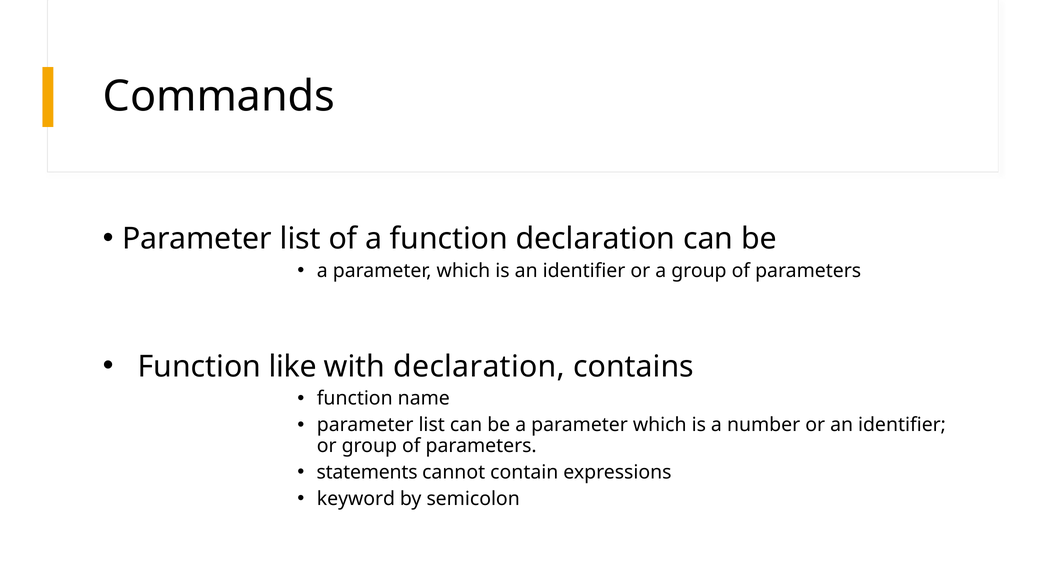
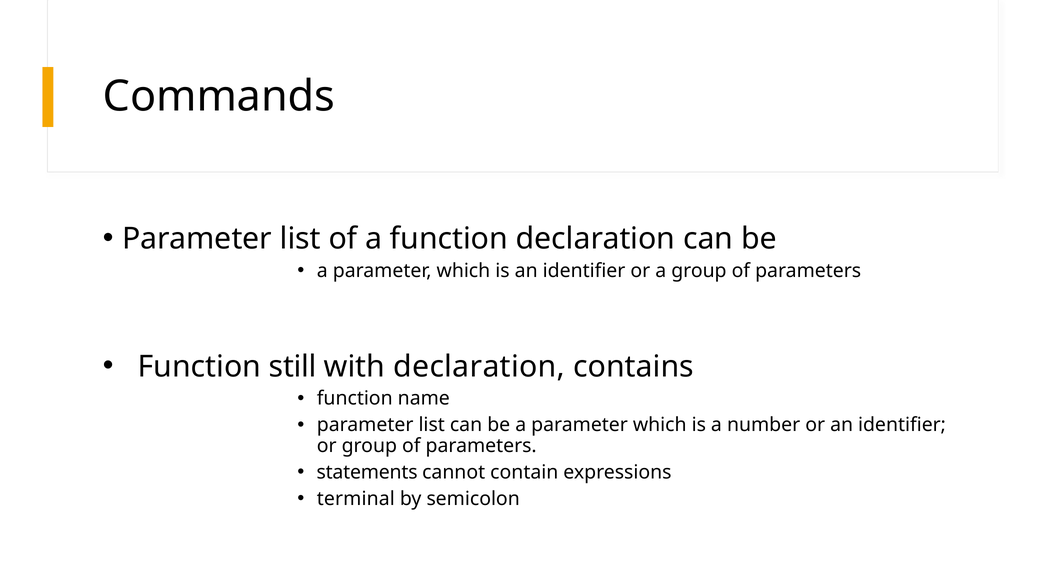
like: like -> still (293, 367)
keyword: keyword -> terminal (356, 499)
